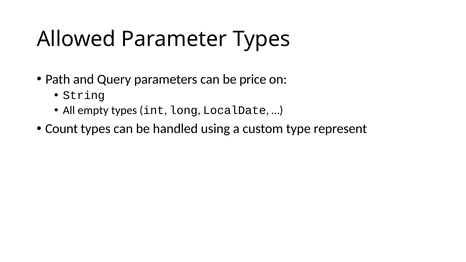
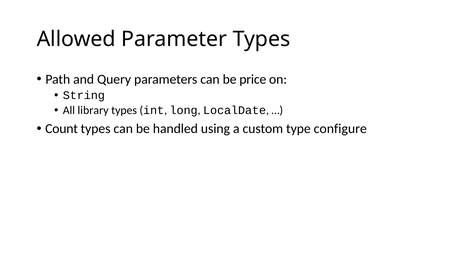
empty: empty -> library (93, 110)
represent: represent -> configure (340, 129)
